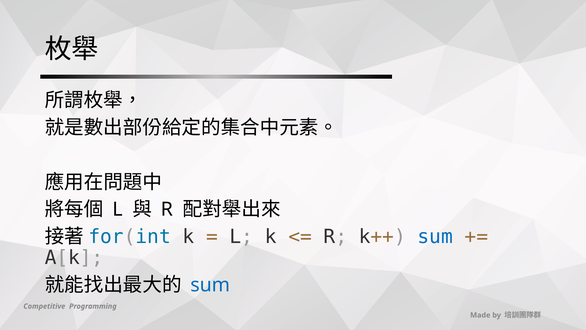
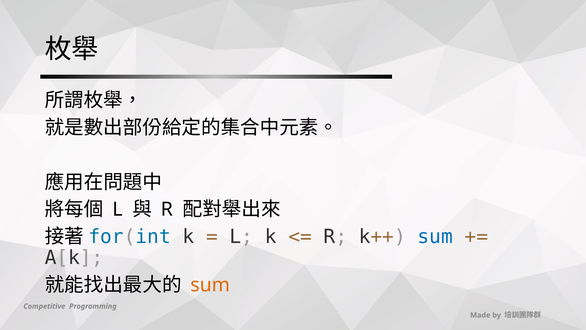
sum colour: blue -> orange (210, 285)
